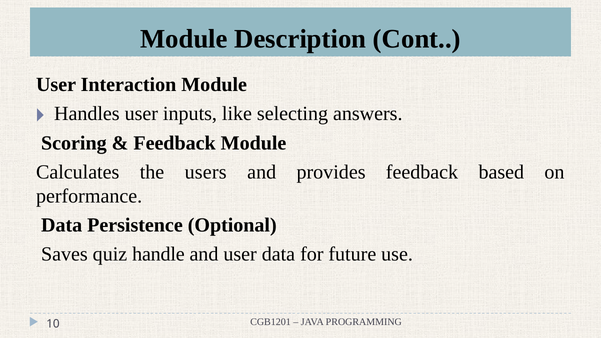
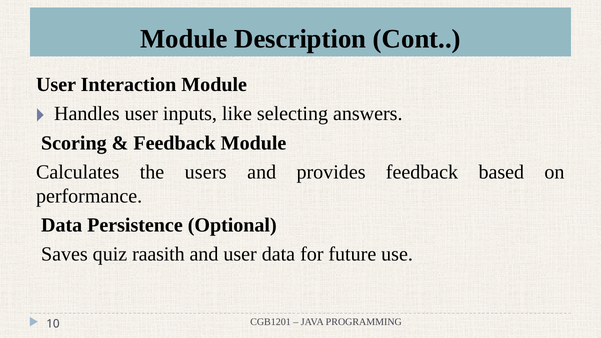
handle: handle -> raasith (158, 254)
